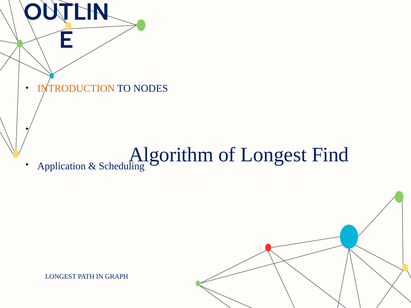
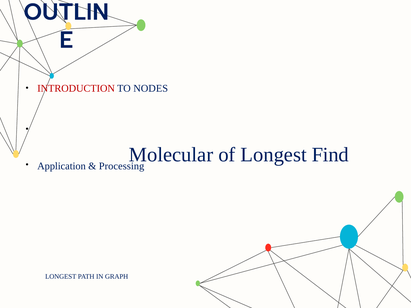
INTRODUCTION colour: orange -> red (76, 88)
Algorithm: Algorithm -> Molecular (171, 155)
Scheduling: Scheduling -> Processing (122, 166)
